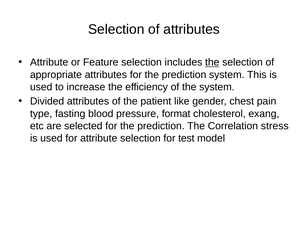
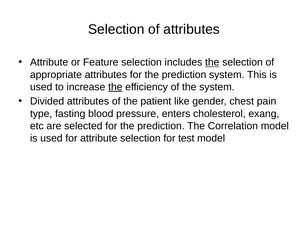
the underline: none -> present (115, 87)
format: format -> enters (176, 114)
Correlation stress: stress -> model (275, 126)
